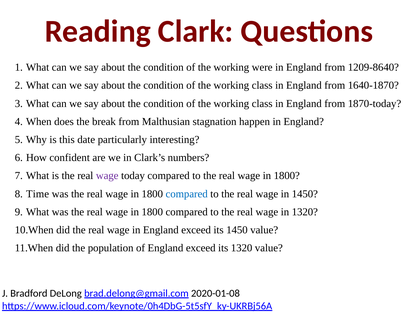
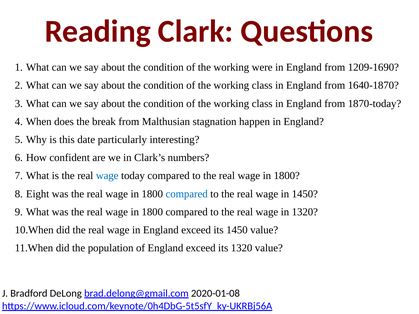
1209-8640: 1209-8640 -> 1209-1690 (373, 67)
wage colour: purple -> blue (107, 176)
Time: Time -> Eight (38, 194)
